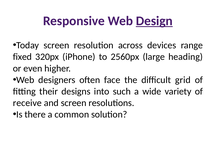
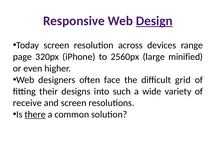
fixed: fixed -> page (22, 57)
heading: heading -> minified (186, 57)
there underline: none -> present (35, 114)
